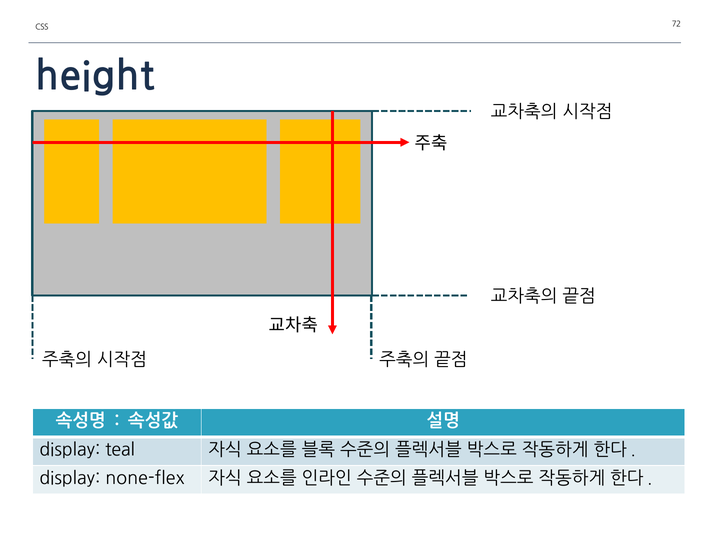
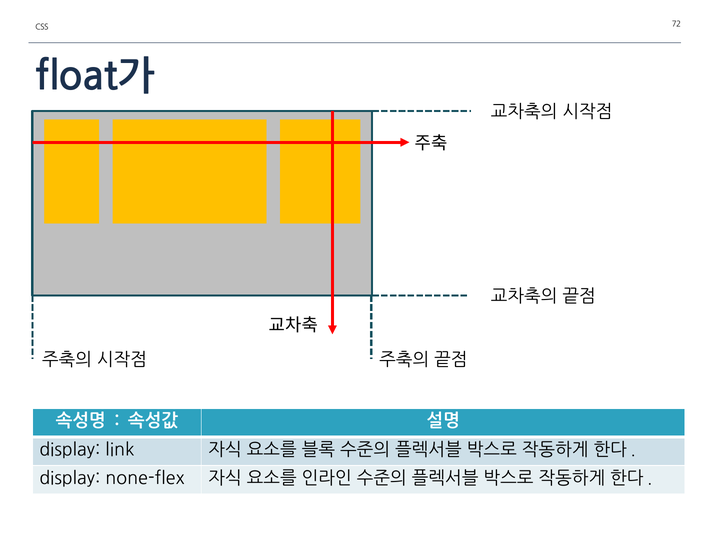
height: height -> float가 (95, 77)
teal: teal -> link (120, 449)
